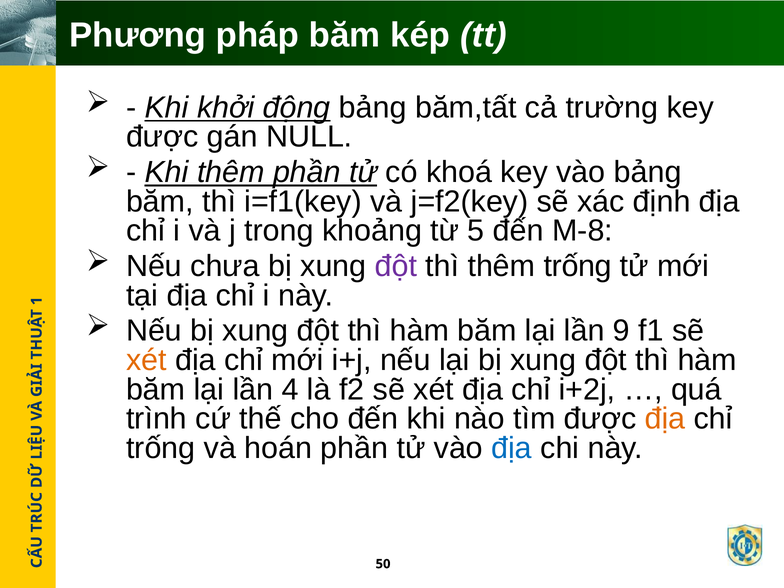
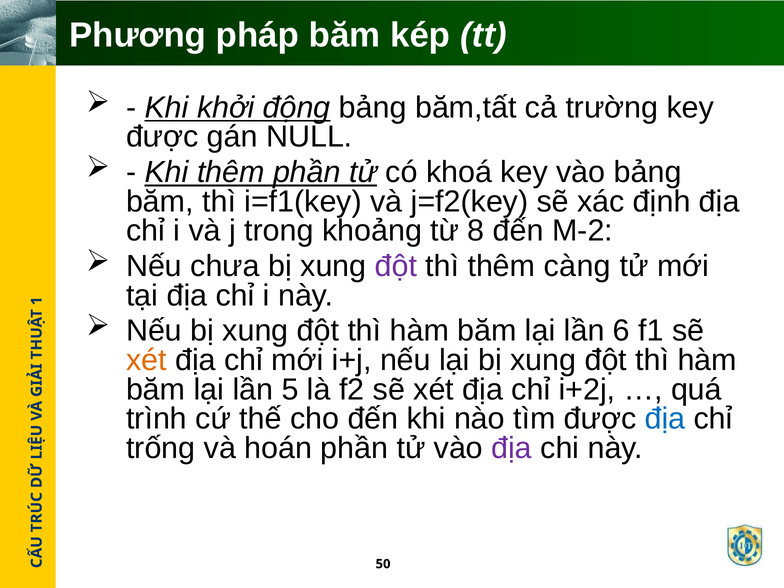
5: 5 -> 8 (476, 231)
M-8: M-8 -> M-2 (583, 231)
thêm trống: trống -> càng (577, 266)
9: 9 -> 6 (621, 331)
4: 4 -> 5 (290, 389)
địa colour: orange -> blue (665, 419)
địa colour: blue -> purple (512, 448)
